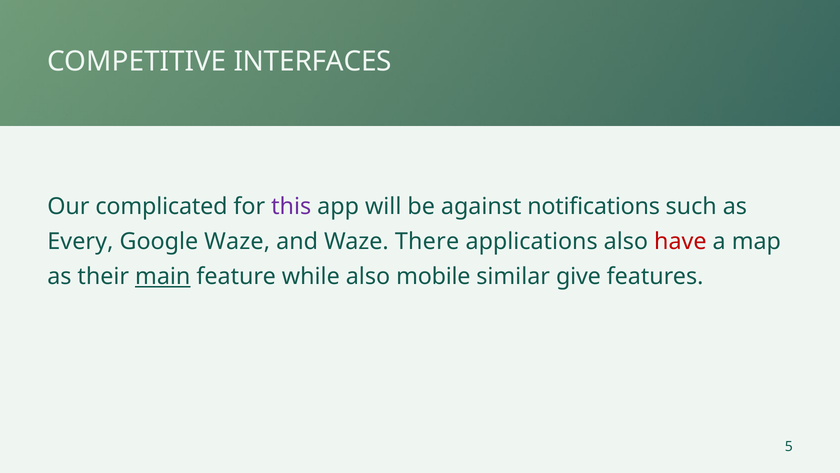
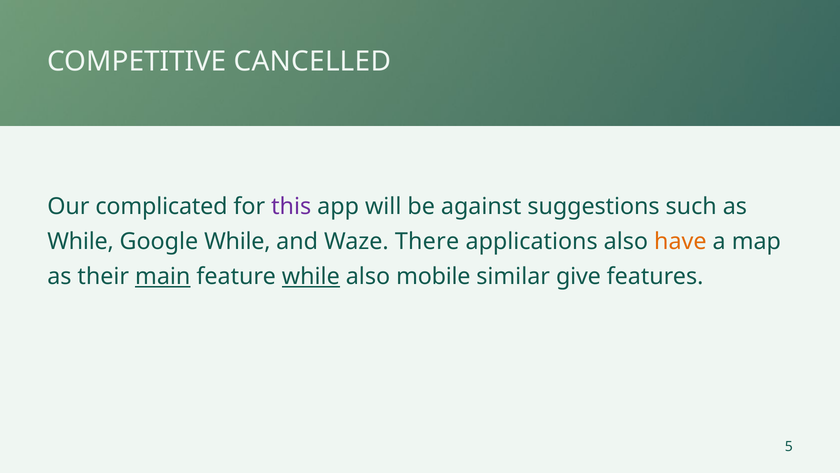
INTERFACES: INTERFACES -> CANCELLED (312, 62)
notifications: notifications -> suggestions (594, 207)
Every: Every -> While (81, 242)
Google Waze: Waze -> While (237, 242)
have colour: red -> orange (680, 242)
while underline: none -> present (311, 276)
